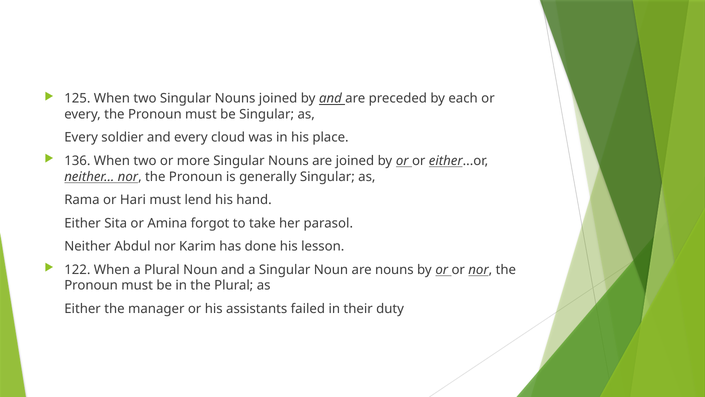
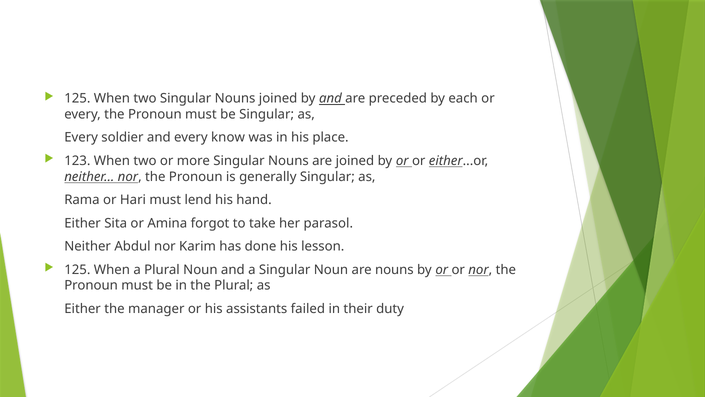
cloud: cloud -> know (228, 137)
136: 136 -> 123 (77, 161)
122: 122 -> 125 (77, 269)
